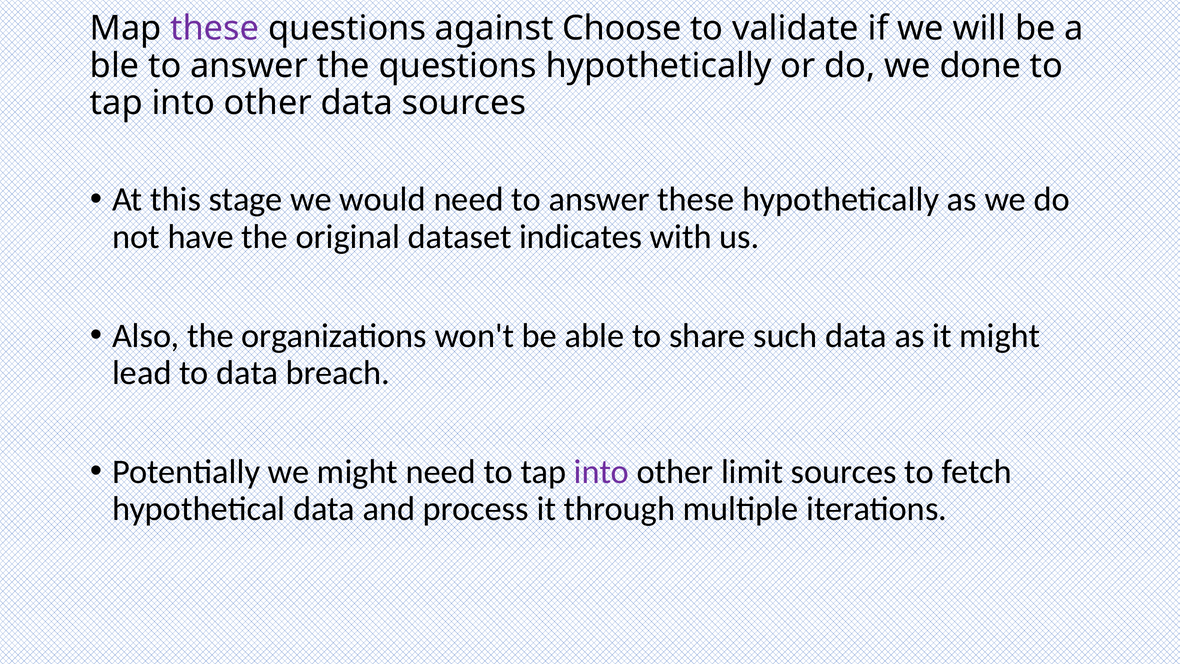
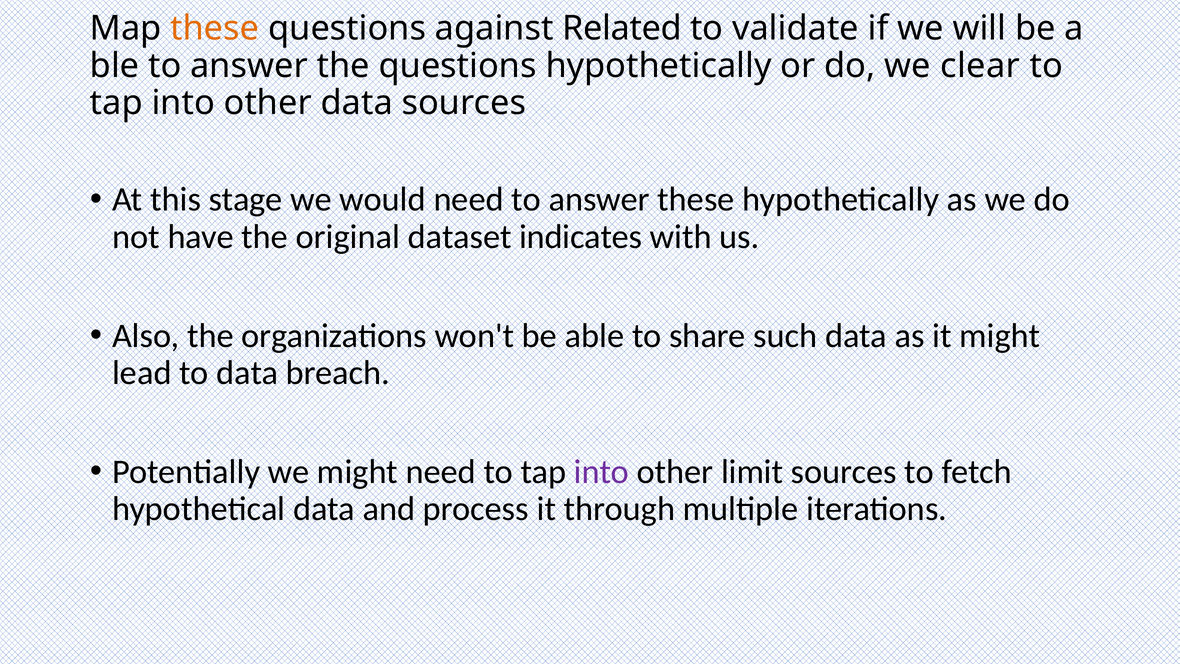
these colour: purple -> orange (215, 29)
Choose: Choose -> Related (622, 29)
done: done -> clear (980, 66)
